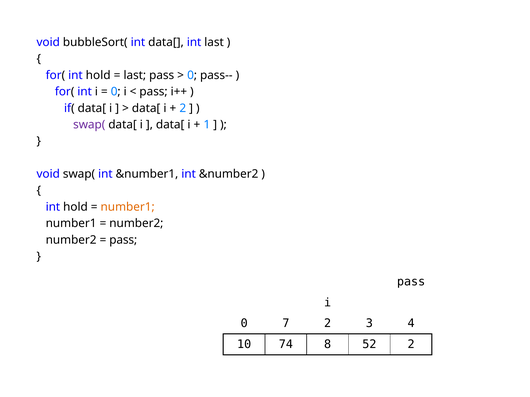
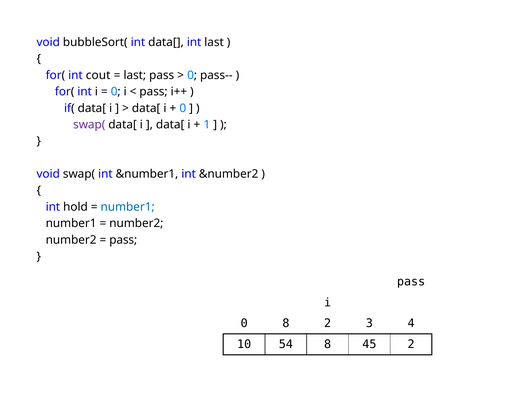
for( int hold: hold -> cout (98, 75)
2: 2 -> 0 (183, 108)
number1 colour: orange -> blue (128, 207)
0 7: 7 -> 8 (286, 324)
74: 74 -> 54 (286, 345)
52: 52 -> 45 (369, 345)
